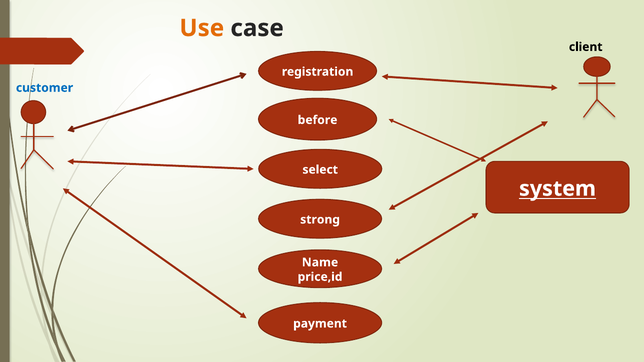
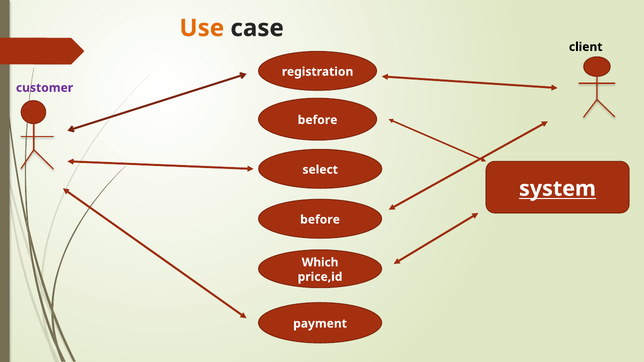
customer colour: blue -> purple (45, 88)
strong: strong -> before (320, 220)
Name: Name -> Which (320, 263)
